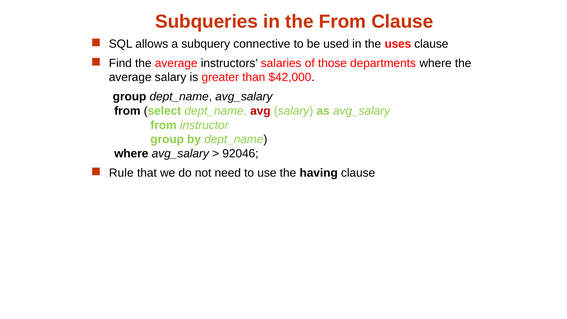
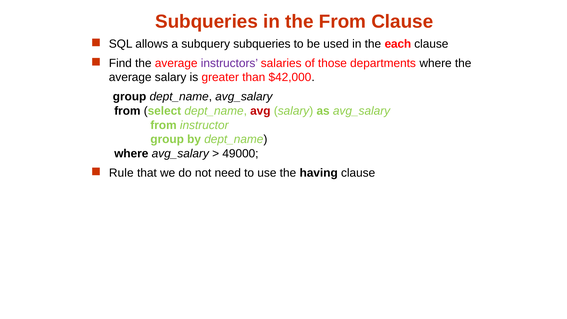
subquery connective: connective -> subqueries (262, 44)
uses: uses -> each (398, 44)
instructors colour: black -> purple (229, 63)
92046: 92046 -> 49000 (240, 153)
